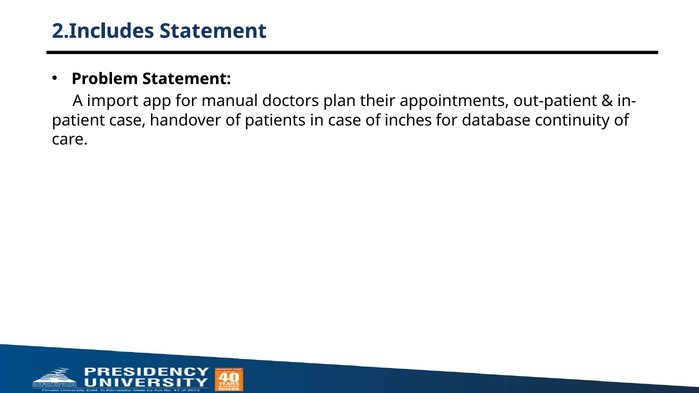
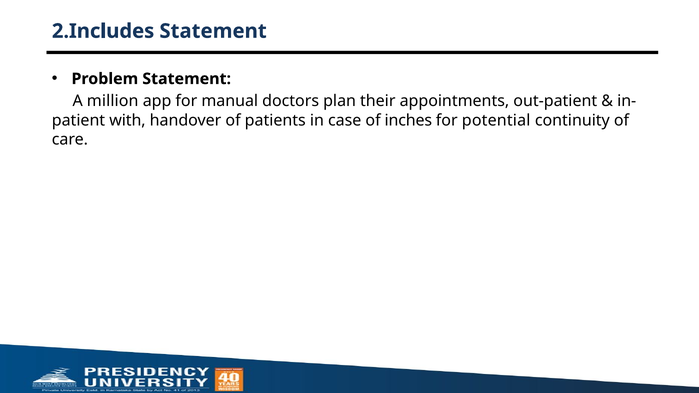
import: import -> million (113, 101)
case: case -> with (127, 120)
database: database -> potential (496, 120)
